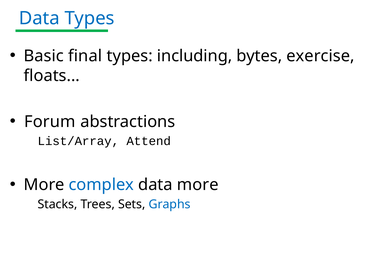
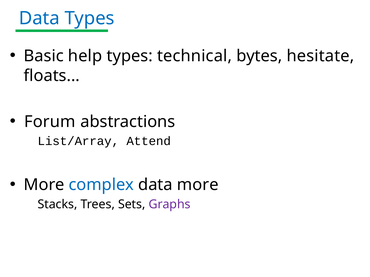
final: final -> help (85, 56)
including: including -> technical (195, 56)
exercise: exercise -> hesitate (320, 56)
Graphs colour: blue -> purple (170, 205)
